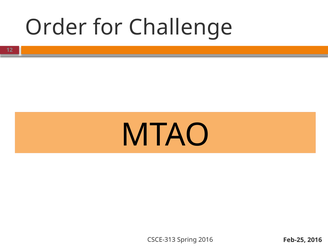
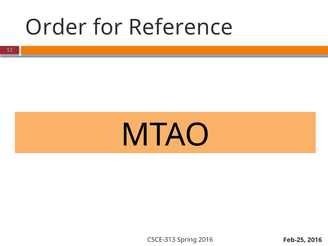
Challenge: Challenge -> Reference (181, 27)
